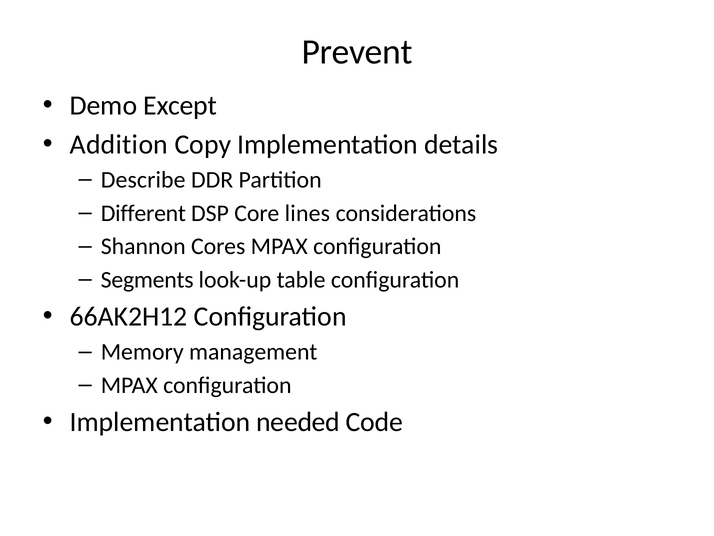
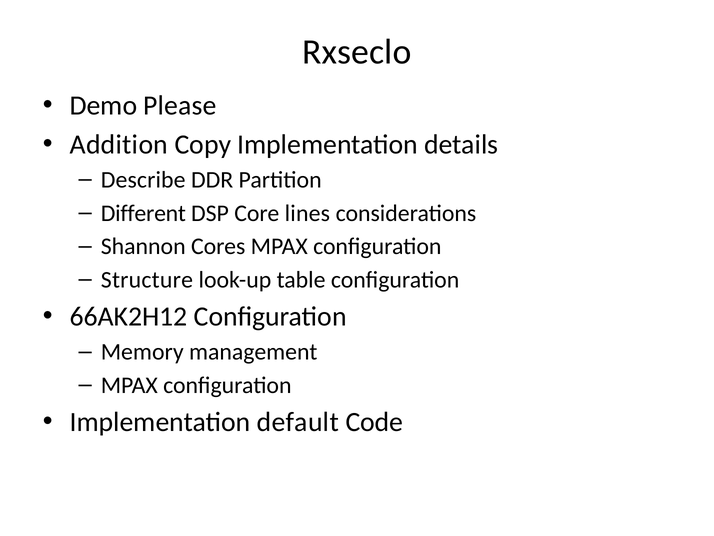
Prevent: Prevent -> Rxseclo (357, 52)
Except: Except -> Please (180, 105)
Segments: Segments -> Structure (147, 280)
needed: needed -> default (298, 422)
